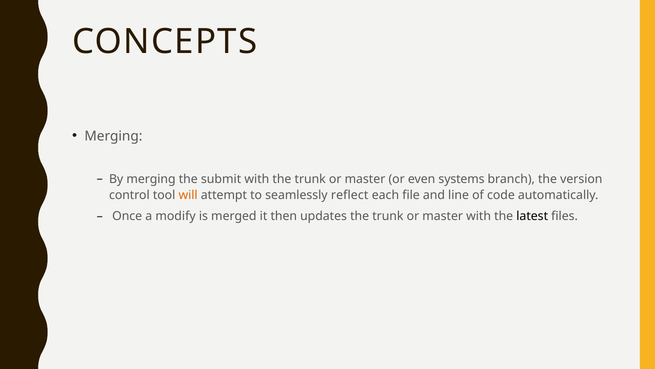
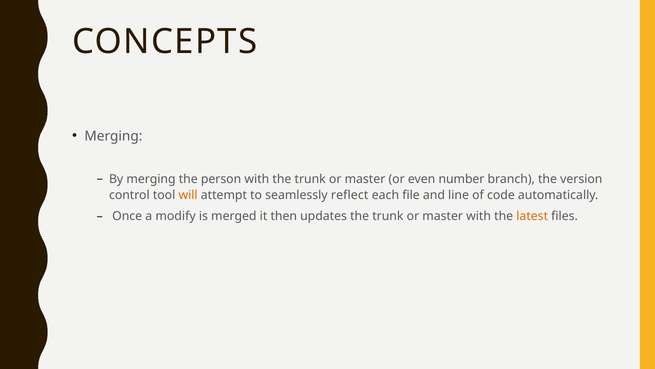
submit: submit -> person (221, 179)
systems: systems -> number (461, 179)
latest colour: black -> orange (532, 216)
